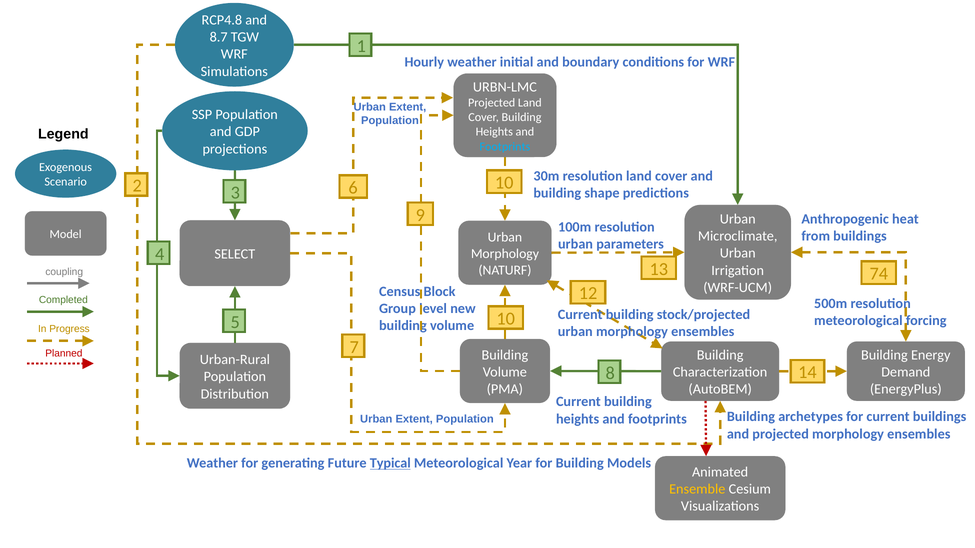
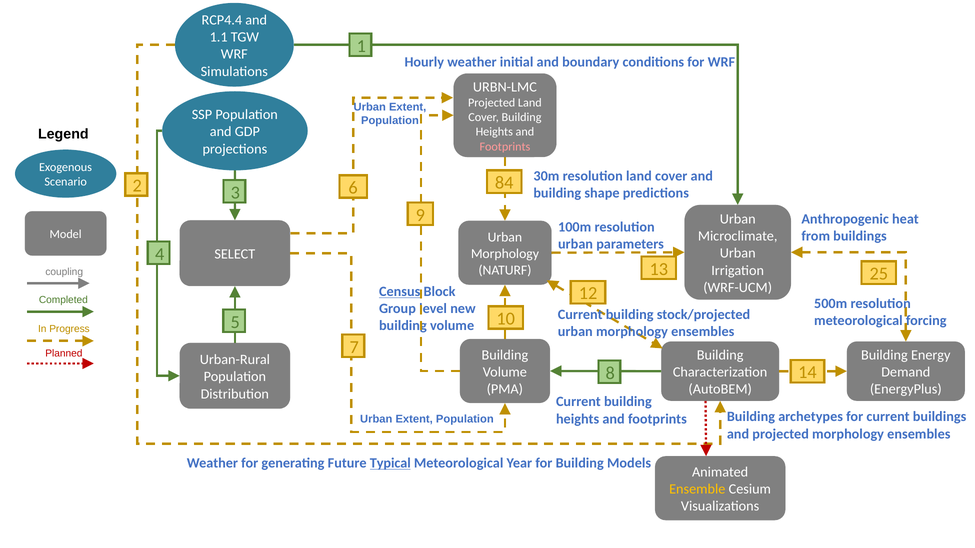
RCP4.8: RCP4.8 -> RCP4.4 (222, 20)
8.7: 8.7 -> 1.1 (219, 37)
Footprints colour: light blue -> pink (505, 147)
6 10: 10 -> 84 (504, 183)
74: 74 -> 25 (879, 274)
Census underline: none -> present (400, 292)
